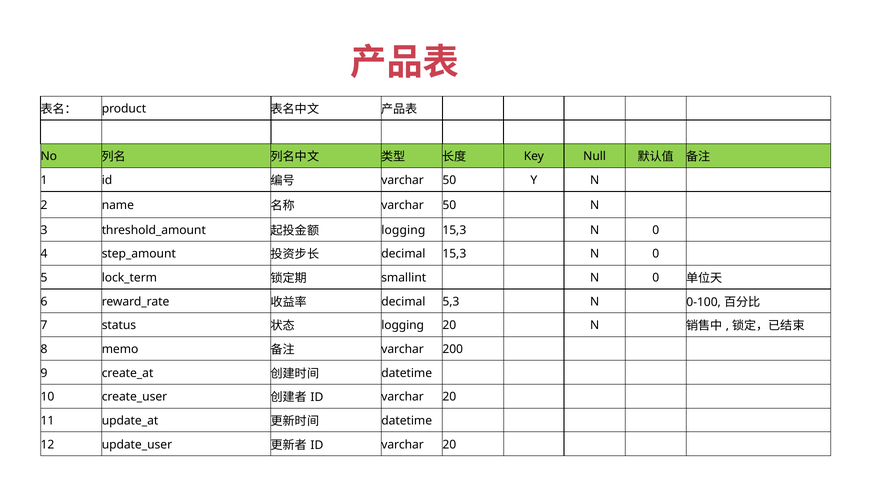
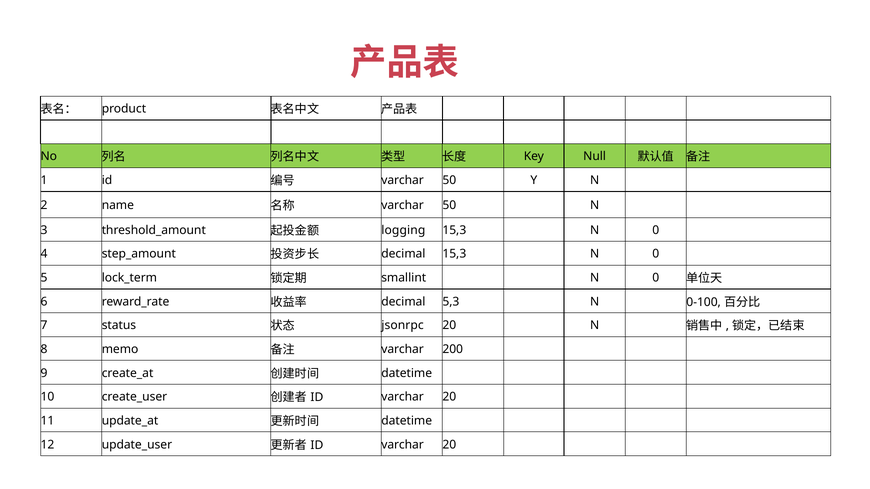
logging: logging -> jsonrpc (403, 326)
